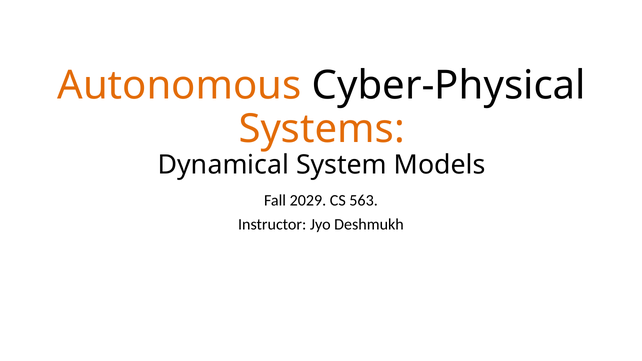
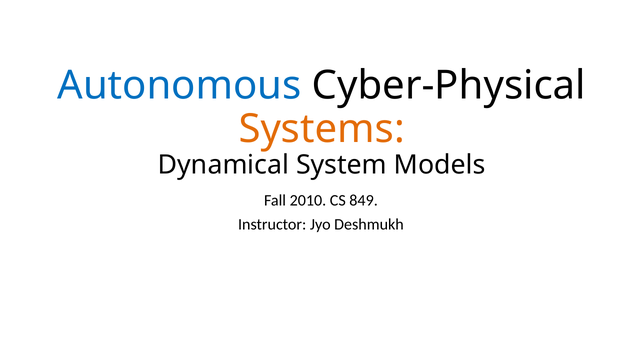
Autonomous colour: orange -> blue (179, 86)
2029: 2029 -> 2010 (308, 201)
563: 563 -> 849 (364, 201)
